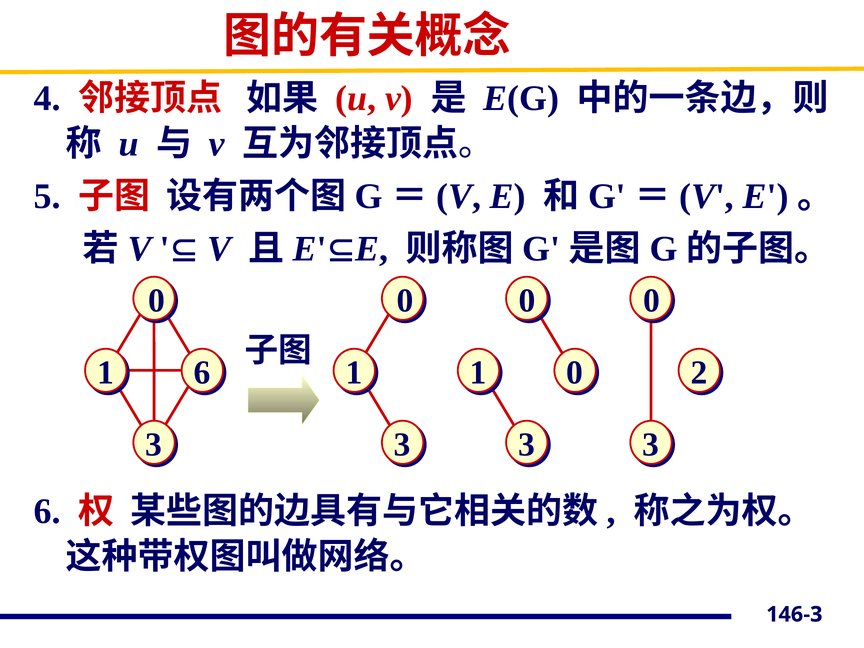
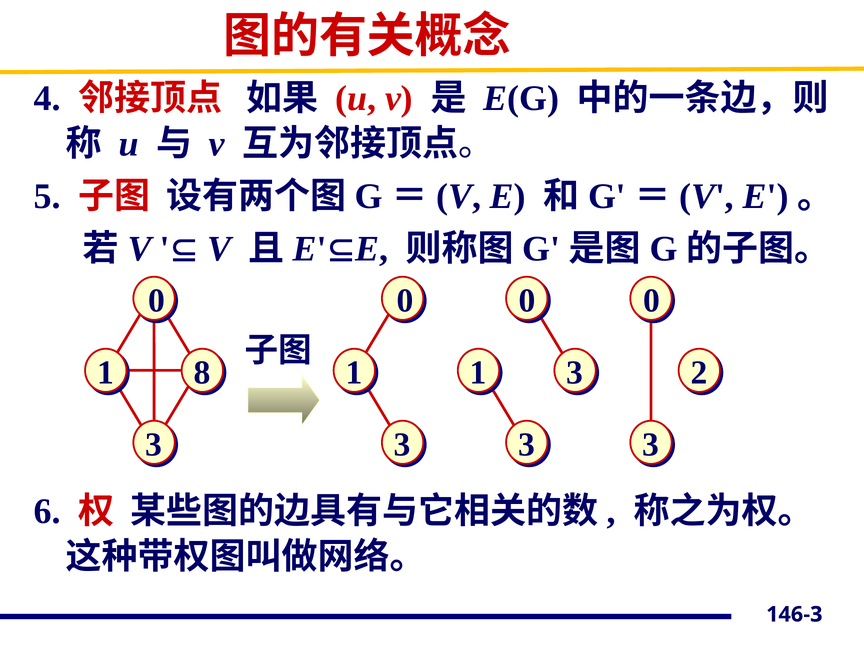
1 6: 6 -> 8 (202, 373)
0: 0 -> 3 (575, 373)
